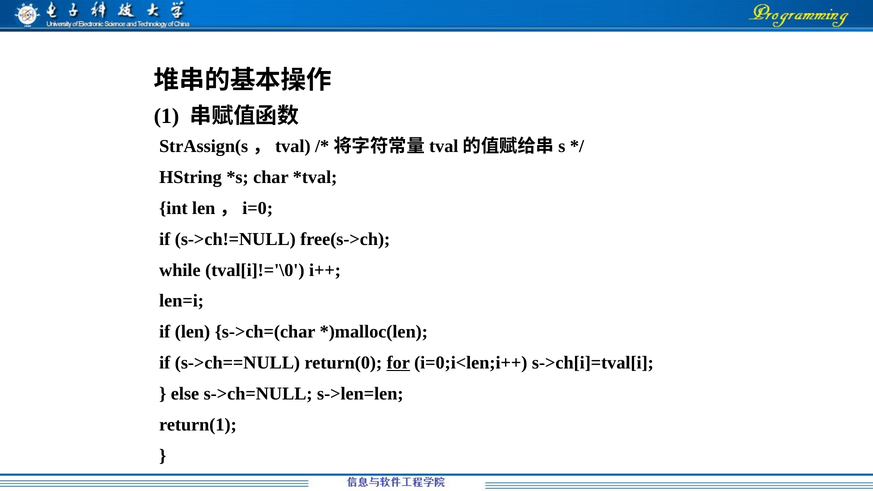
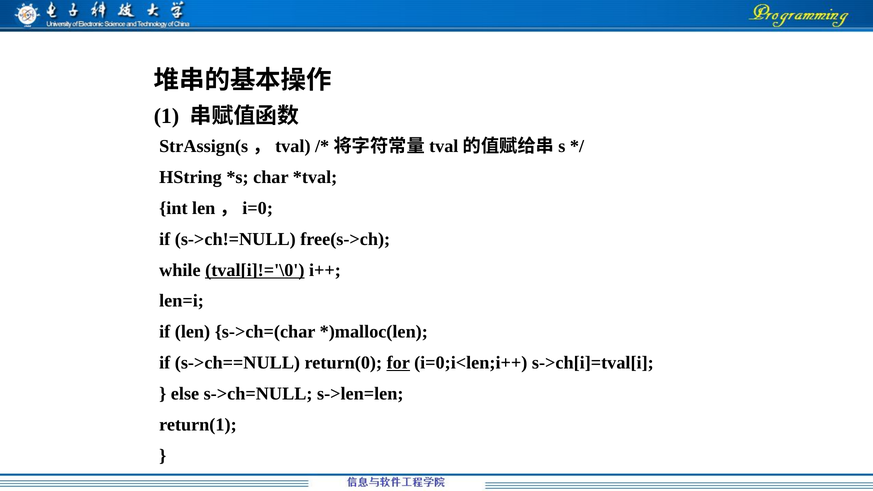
tval[i]!='\0 underline: none -> present (255, 270)
